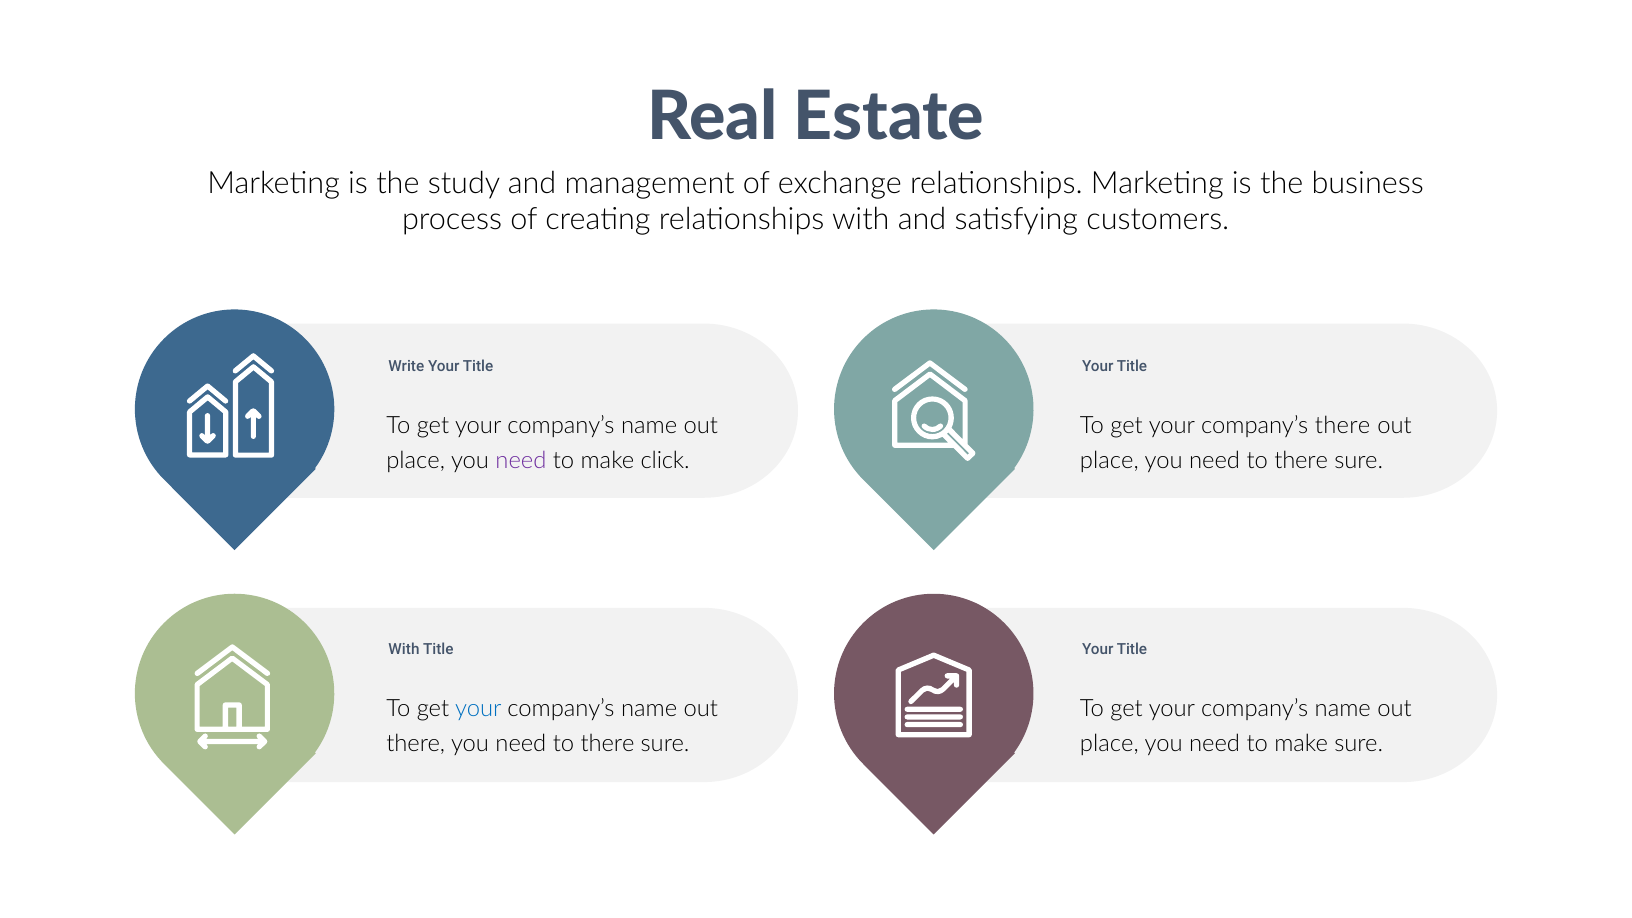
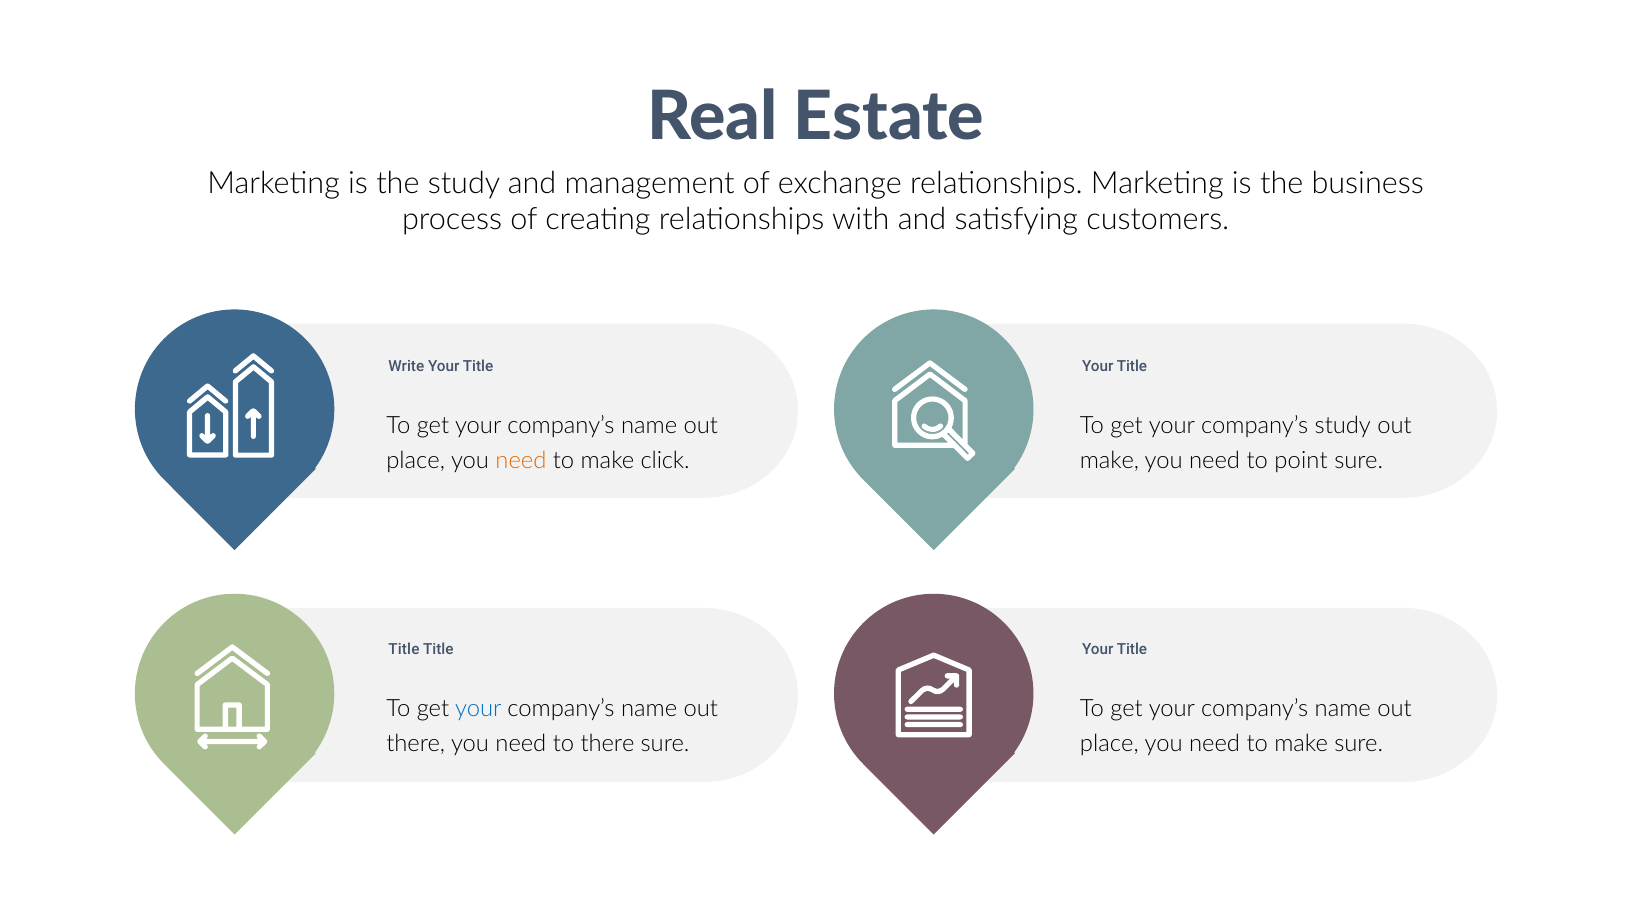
company’s there: there -> study (1343, 426)
need colour: purple -> orange (521, 461)
place: place -> make (1109, 461)
there: there -> point (1301, 461)
With: With -> Title (404, 649)
